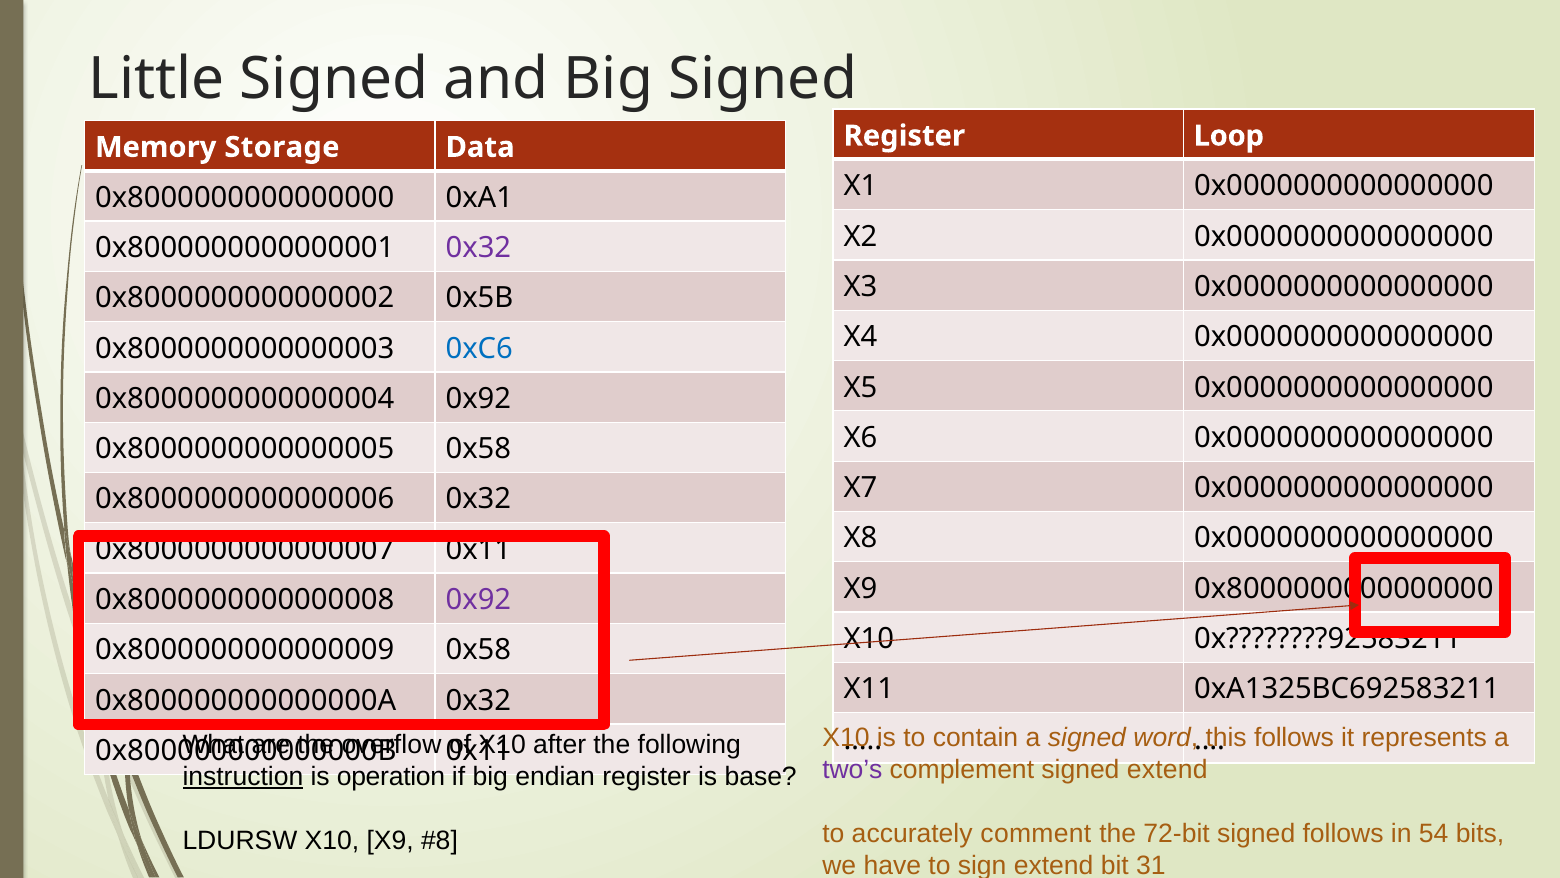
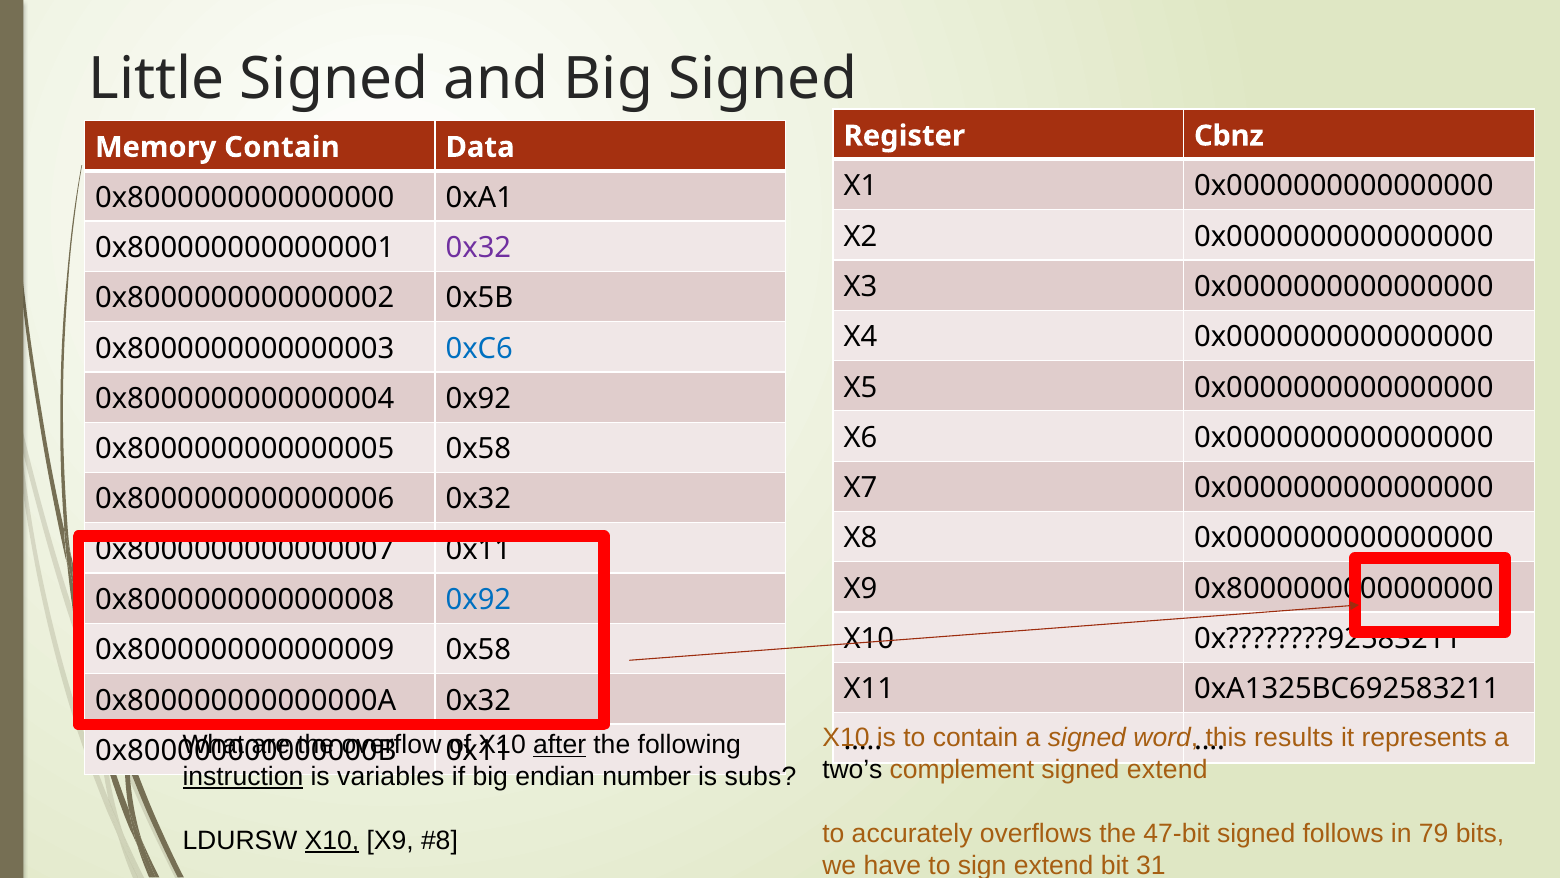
Loop: Loop -> Cbnz (1229, 136)
Memory Storage: Storage -> Contain (282, 147)
0x92 colour: purple -> blue (478, 600)
follows: follows -> results (1294, 738)
after underline: none -> present (560, 745)
two’s colour: purple -> black (852, 769)
operation: operation -> variables (391, 776)
endian register: register -> number (647, 776)
base: base -> subs (761, 776)
comment: comment -> overflows (1036, 833)
72-bit: 72-bit -> 47-bit (1177, 833)
54: 54 -> 79 (1434, 833)
X10 underline: none -> present (332, 840)
